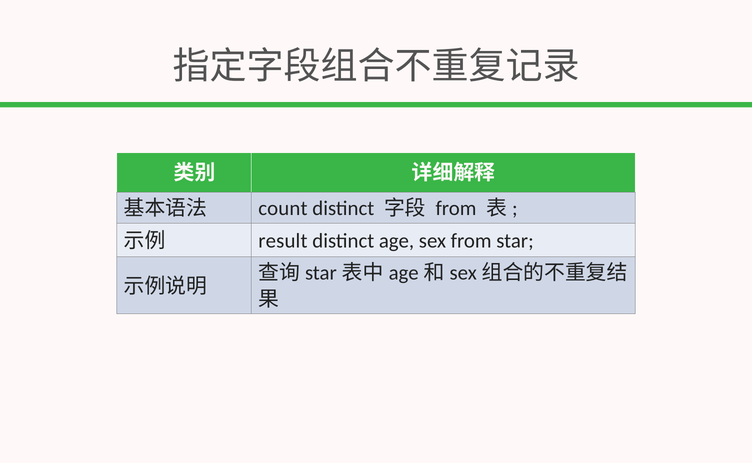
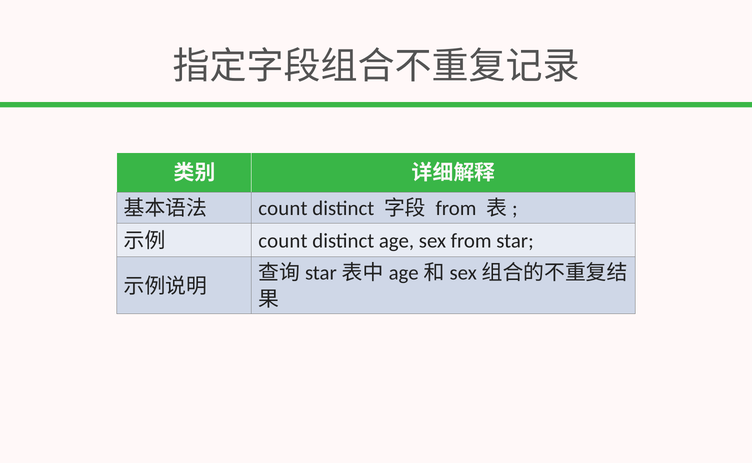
result: result -> count (283, 241)
